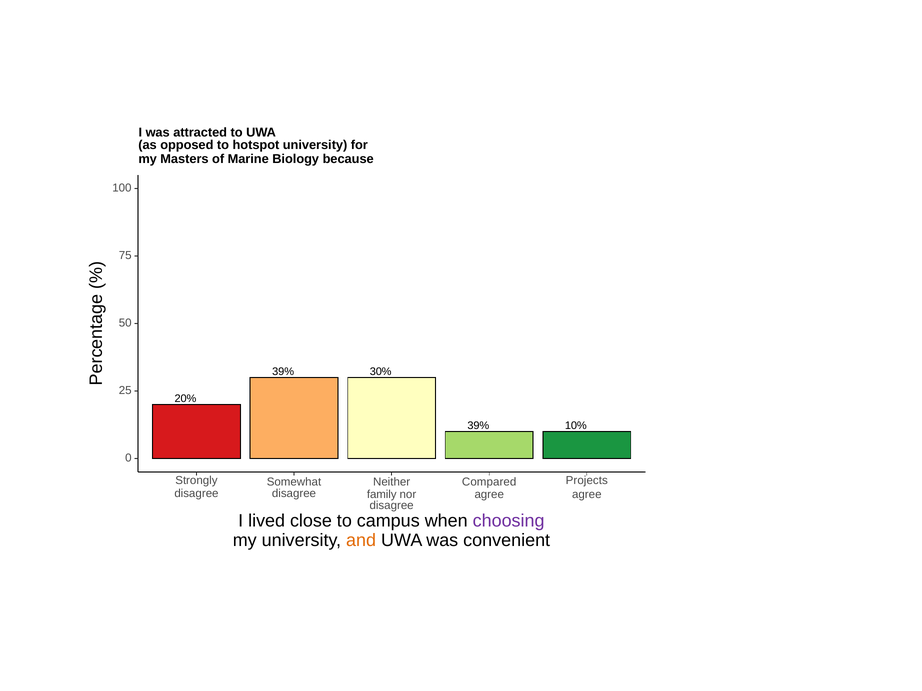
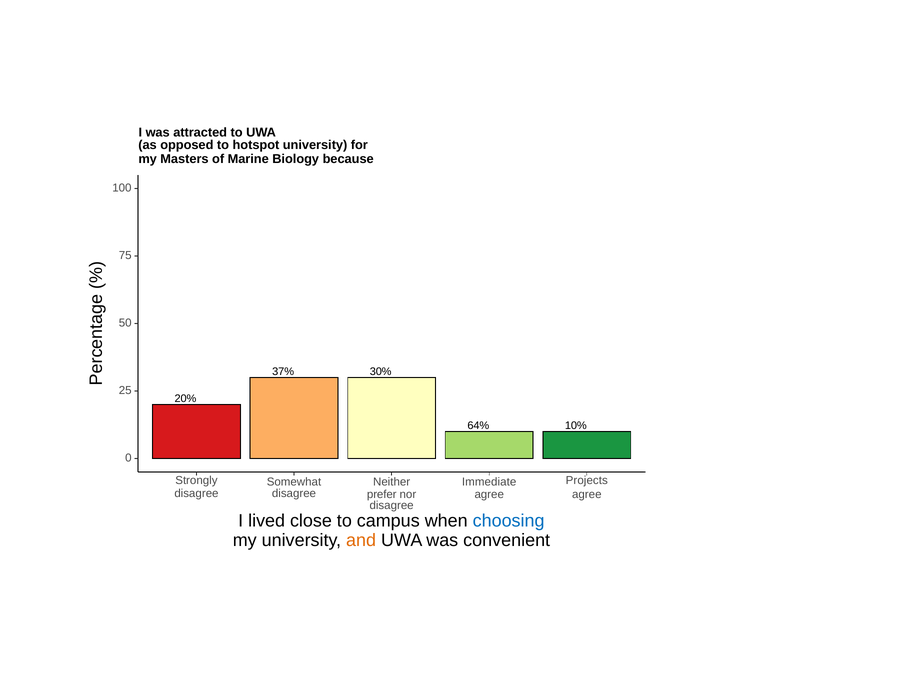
39%: 39% -> 37% (283, 372)
39%: 39% -> 64% (478, 426)
Compared: Compared -> Immediate (489, 482)
family: family -> prefer (382, 495)
choosing colour: purple -> blue (509, 521)
